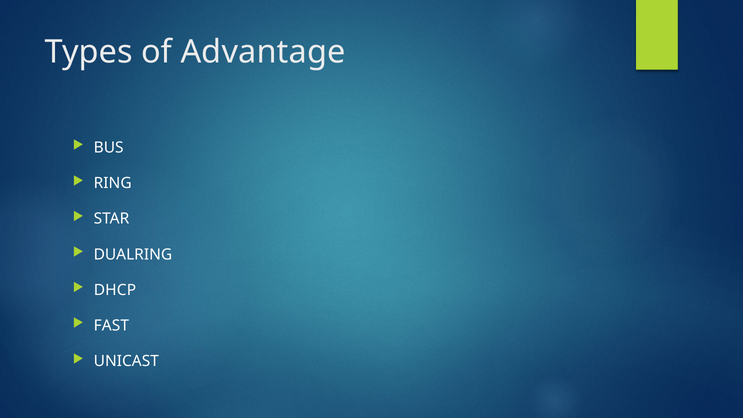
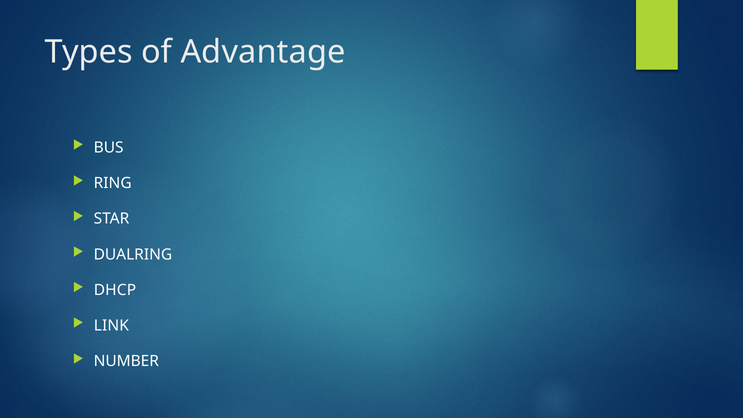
FAST: FAST -> LINK (111, 326)
UNICAST: UNICAST -> NUMBER (126, 361)
